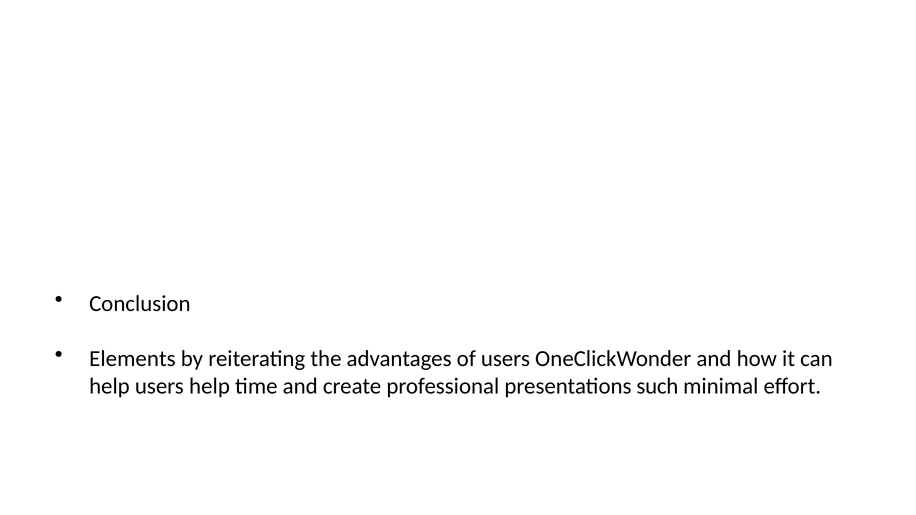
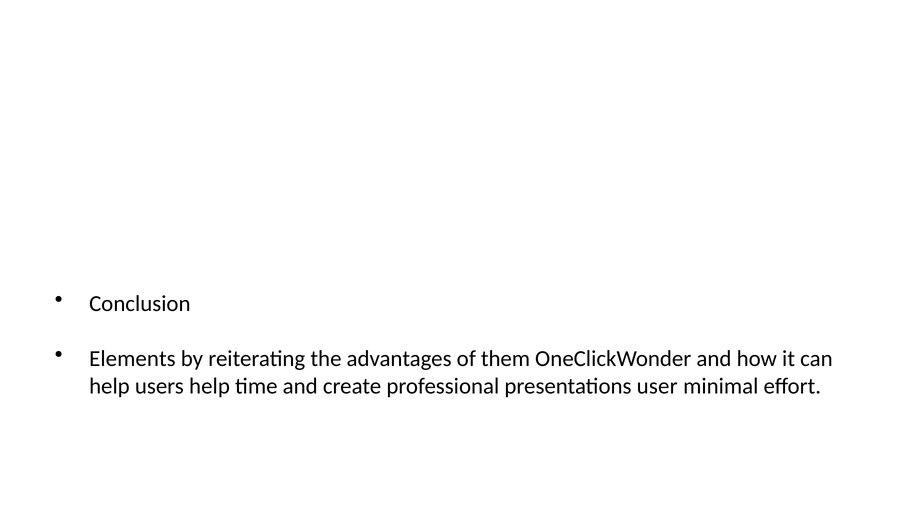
of users: users -> them (506, 359)
such: such -> user (657, 386)
